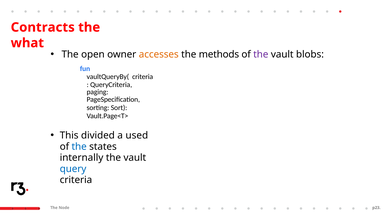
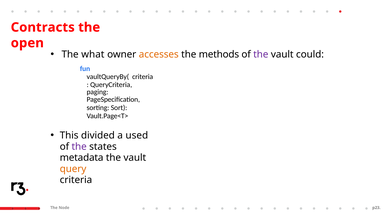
what: what -> open (27, 43)
open: open -> what (93, 55)
blobs: blobs -> could (310, 55)
the colour: blue -> purple (79, 147)
internally: internally -> metadata (82, 158)
query colour: blue -> orange (73, 169)
